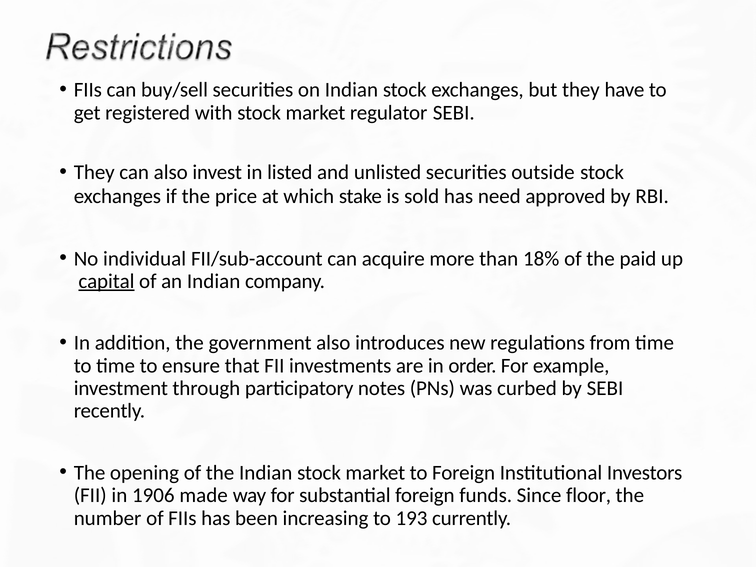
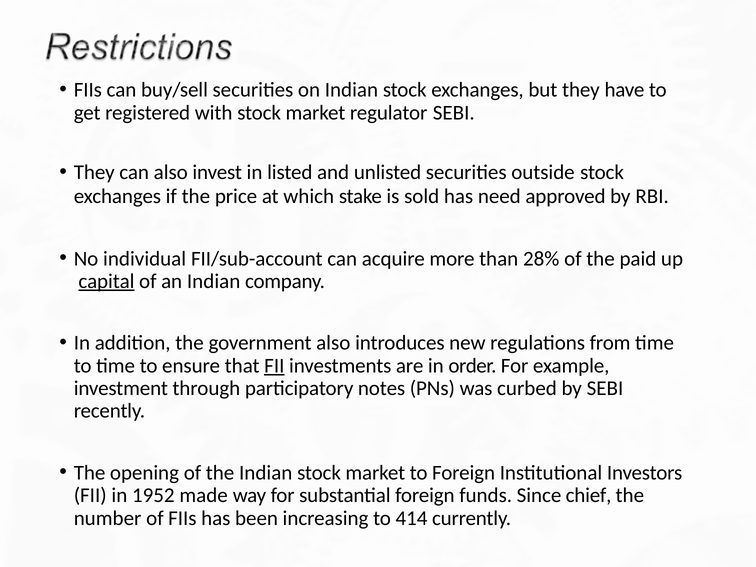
18%: 18% -> 28% (541, 259)
FII underline: none -> present (274, 366)
1906: 1906 -> 1952 (153, 495)
floor: floor -> chief (589, 495)
193: 193 -> 414 (411, 518)
